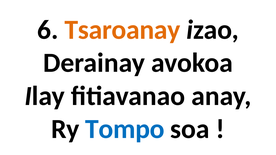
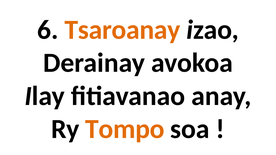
Tompo colour: blue -> orange (125, 129)
